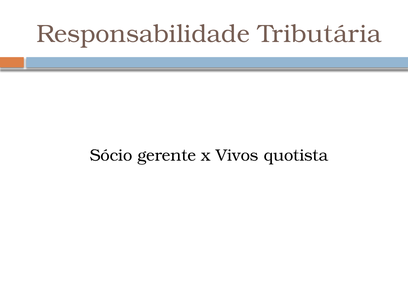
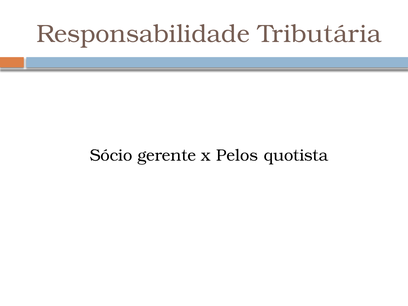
Vivos: Vivos -> Pelos (237, 156)
